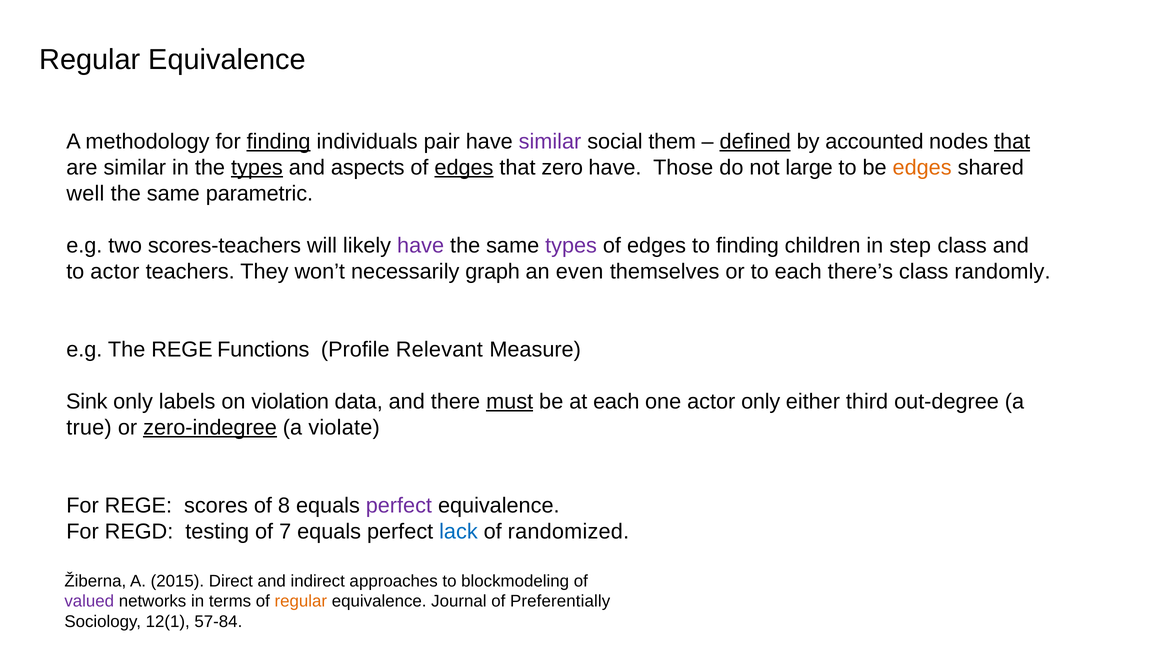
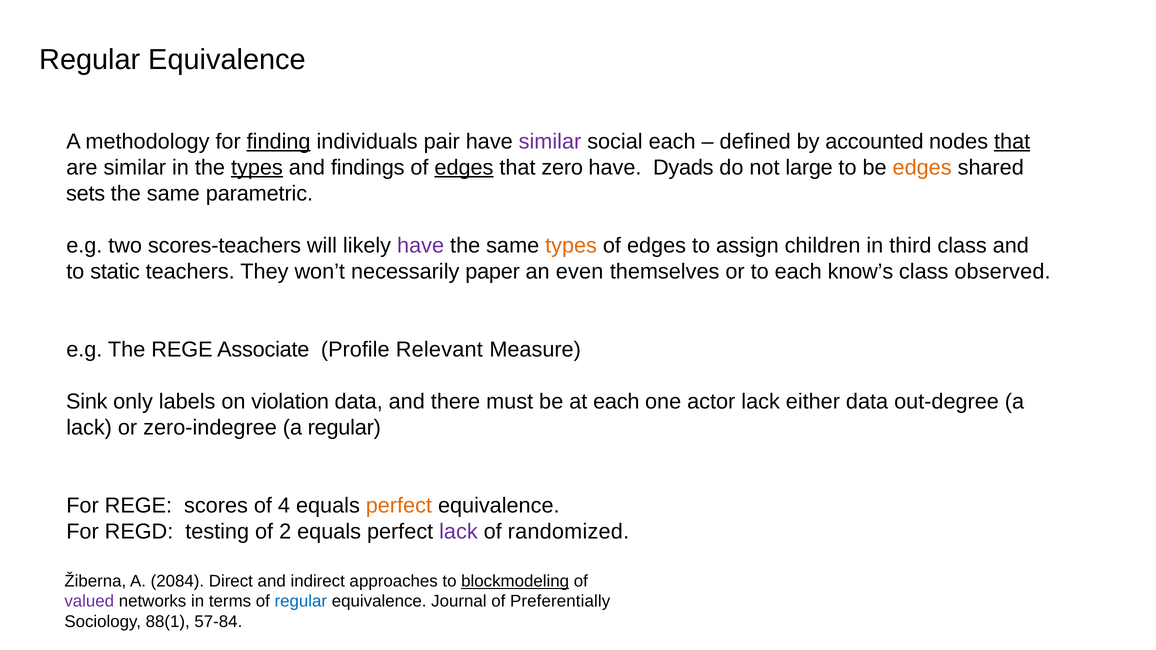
social them: them -> each (672, 142)
defined underline: present -> none (755, 142)
aspects: aspects -> findings (368, 168)
Those: Those -> Dyads (683, 168)
well: well -> sets (86, 194)
types colour: purple -> orange (571, 246)
to finding: finding -> assign (747, 246)
step: step -> third (910, 246)
to actor: actor -> static (115, 272)
graph: graph -> paper (493, 272)
there’s: there’s -> know’s (860, 272)
randomly: randomly -> observed (1002, 272)
Functions: Functions -> Associate (263, 350)
must underline: present -> none (510, 402)
actor only: only -> lack (761, 402)
either third: third -> data (867, 402)
true: true -> lack (89, 428)
zero-indegree underline: present -> none (210, 428)
a violate: violate -> regular (344, 428)
8: 8 -> 4 (284, 506)
perfect colour: purple -> orange (399, 506)
7: 7 -> 2 (285, 532)
lack colour: blue -> purple (458, 532)
2015: 2015 -> 2084 (177, 581)
blockmodeling underline: none -> present (515, 581)
regular colour: orange -> blue (301, 602)
12(1: 12(1 -> 88(1 (168, 622)
